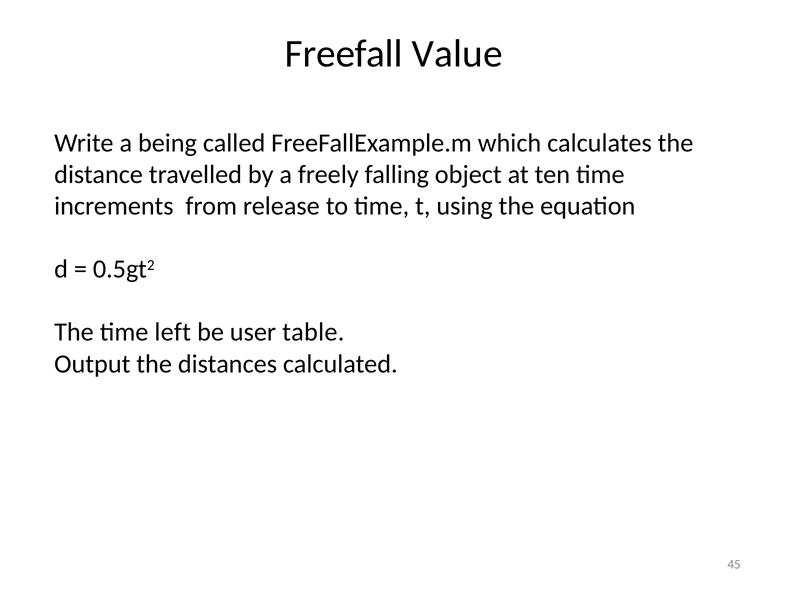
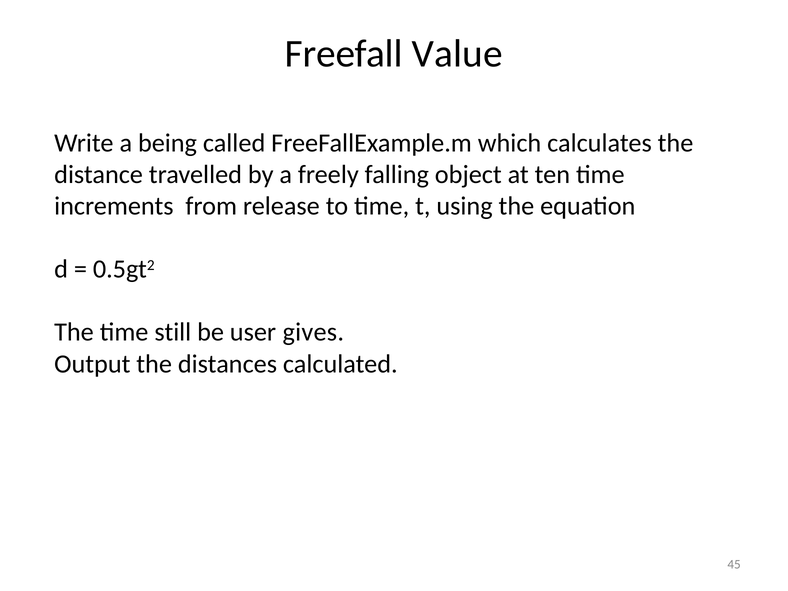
left: left -> still (173, 332)
table: table -> gives (313, 332)
